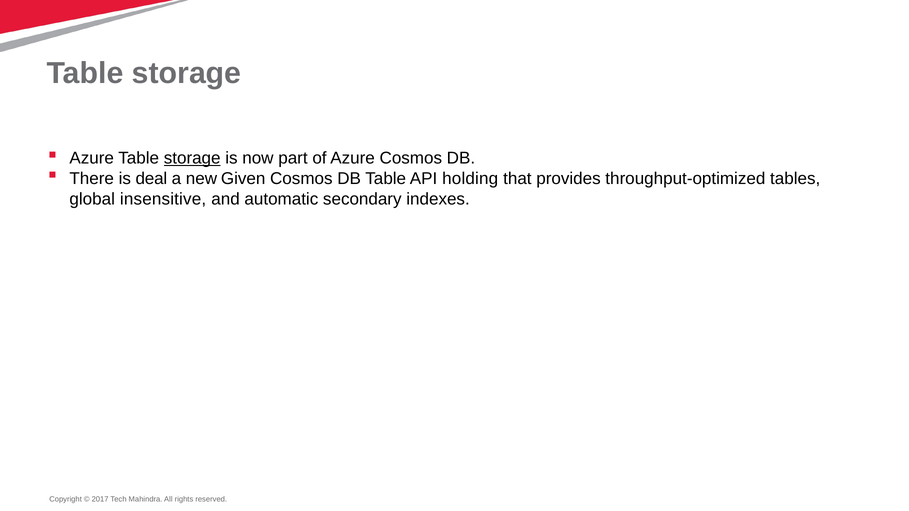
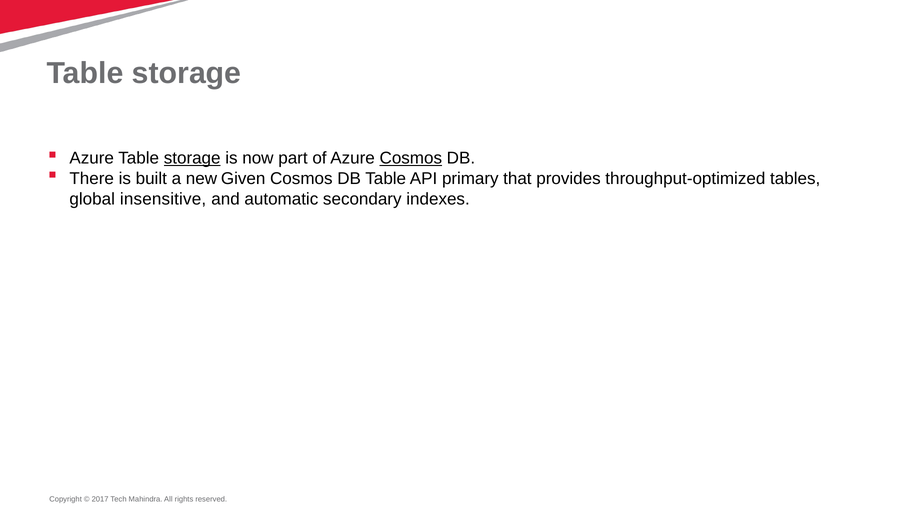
Cosmos underline: none -> present (411, 158)
deal: deal -> built (151, 179)
holding: holding -> primary (470, 179)
